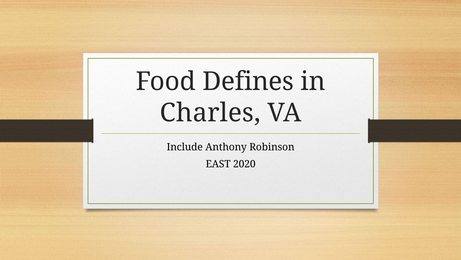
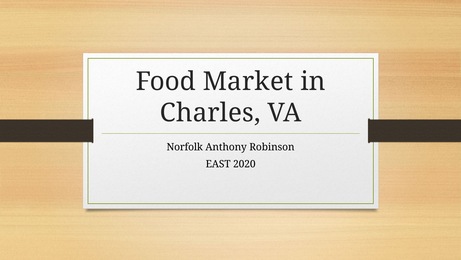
Defines: Defines -> Market (248, 81)
Include: Include -> Norfolk (185, 147)
